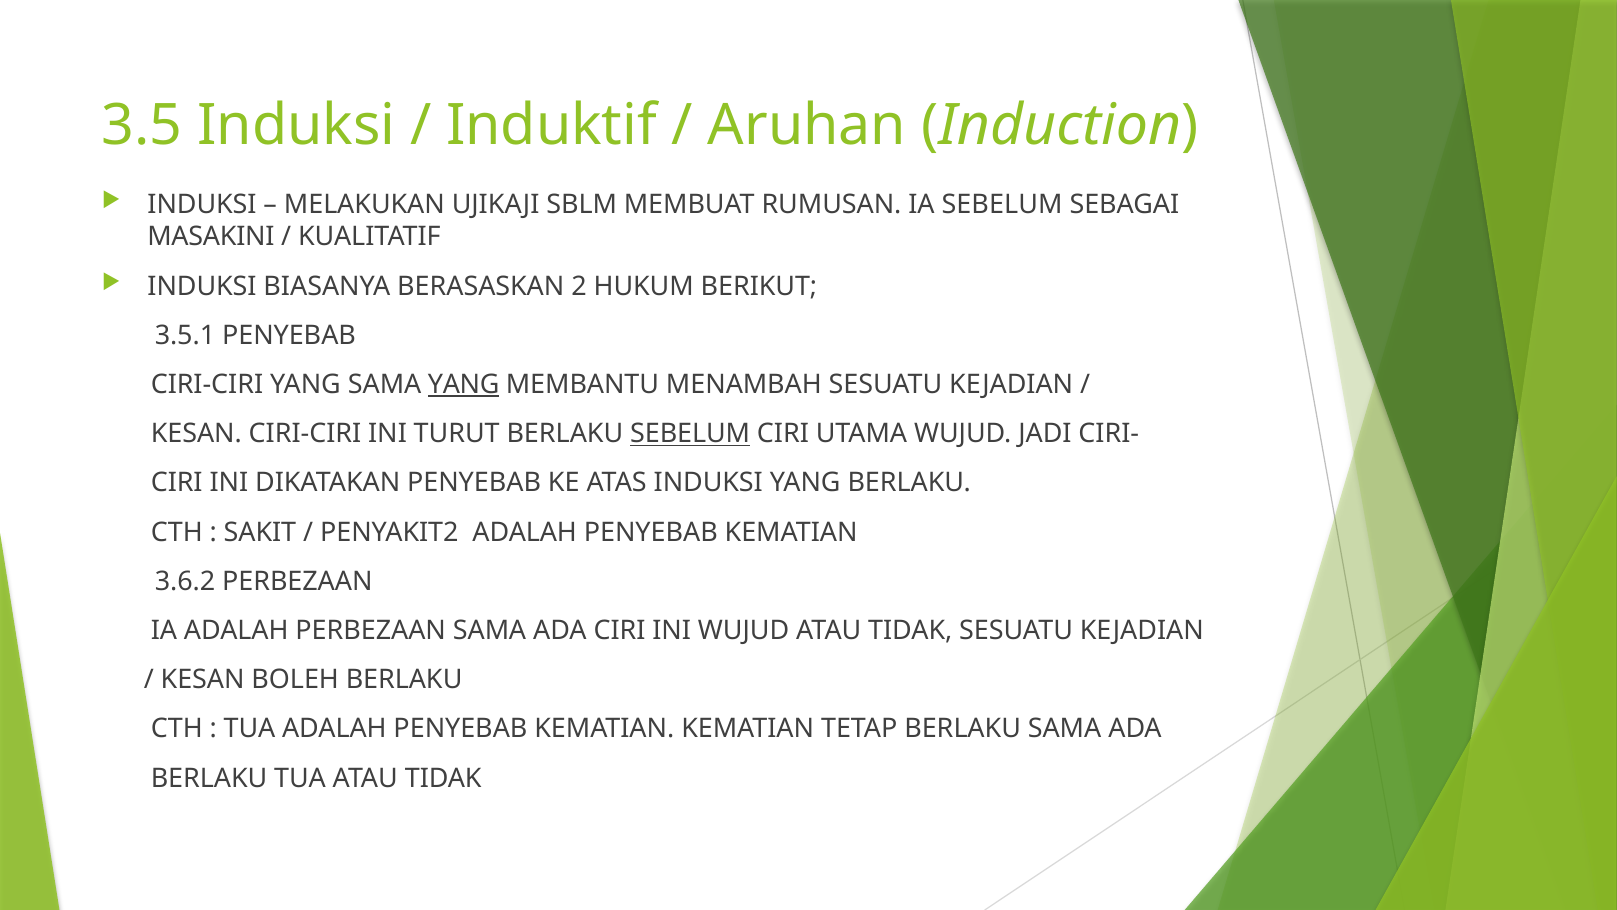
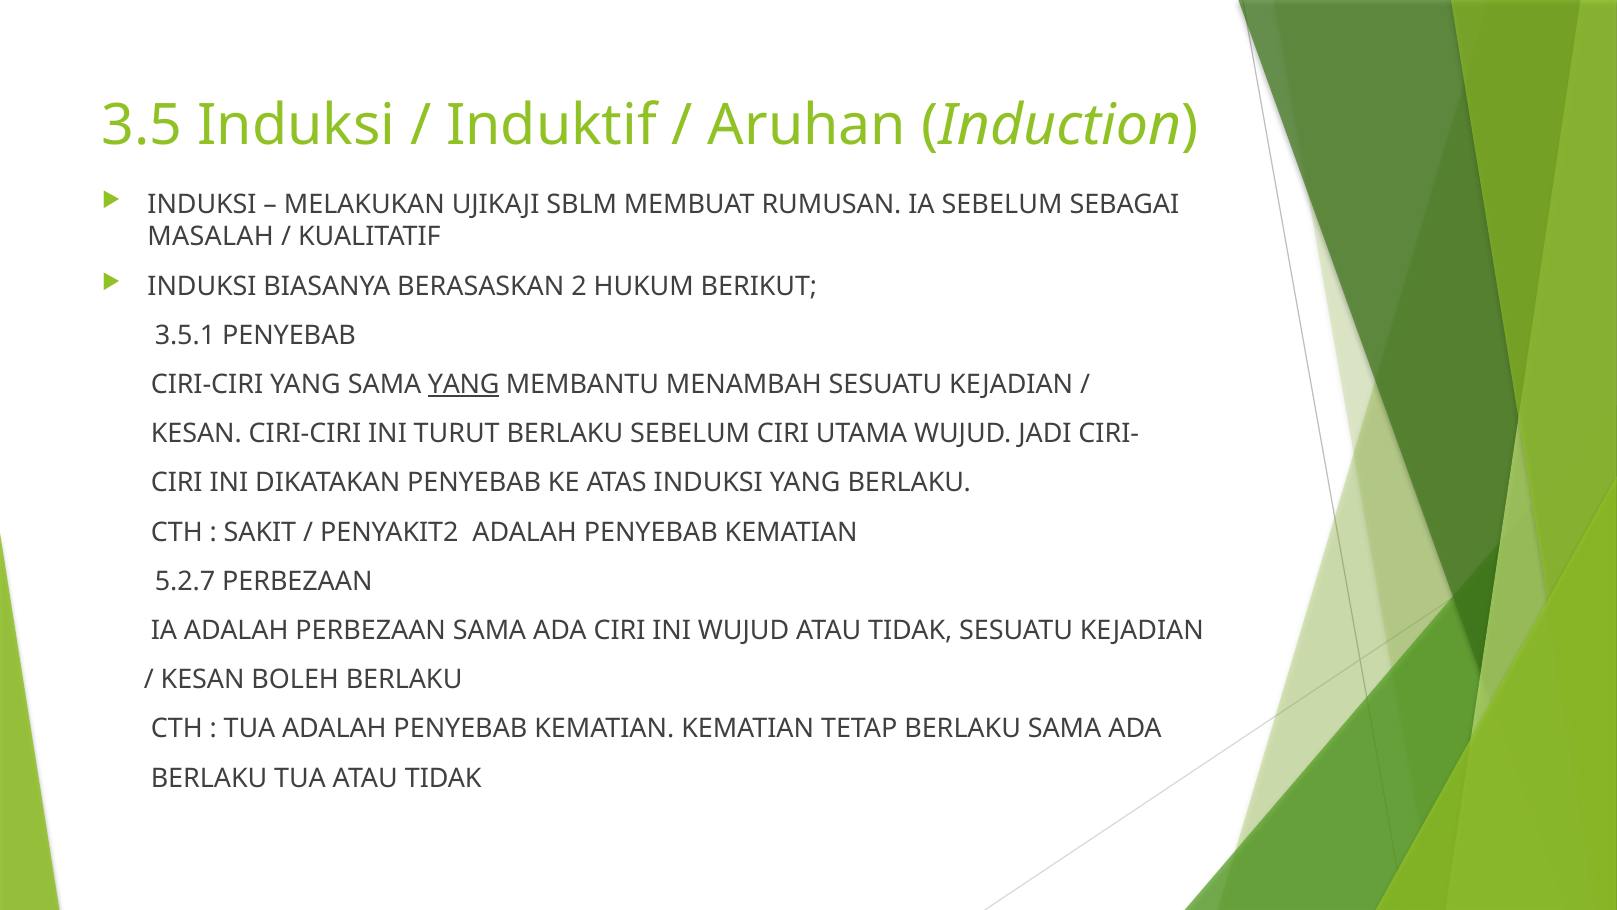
MASAKINI: MASAKINI -> MASALAH (211, 237)
SEBELUM underline: present -> none (690, 434)
3.6.2: 3.6.2 -> 5.2.7 (185, 581)
